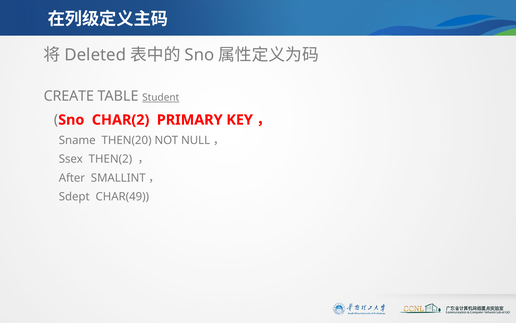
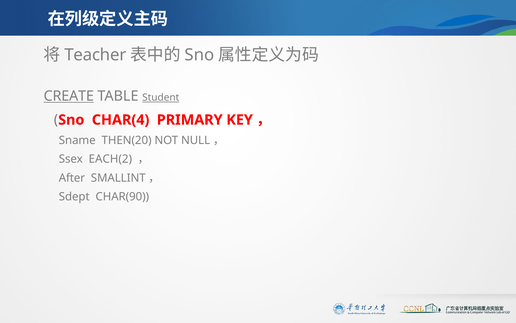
Deleted: Deleted -> Teacher (95, 55)
CREATE underline: none -> present (69, 96)
CHAR(2: CHAR(2 -> CHAR(4 (121, 120)
THEN(2: THEN(2 -> EACH(2 (110, 159)
CHAR(49: CHAR(49 -> CHAR(90 (122, 196)
